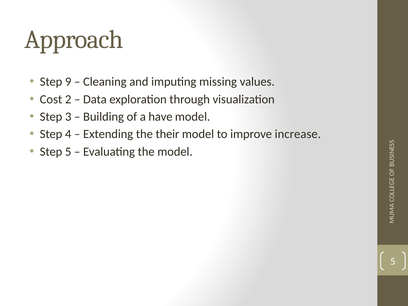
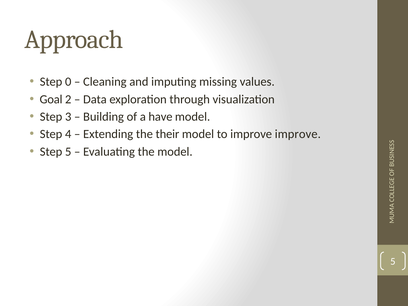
9: 9 -> 0 (68, 82)
Cost: Cost -> Goal (51, 99)
improve increase: increase -> improve (298, 134)
